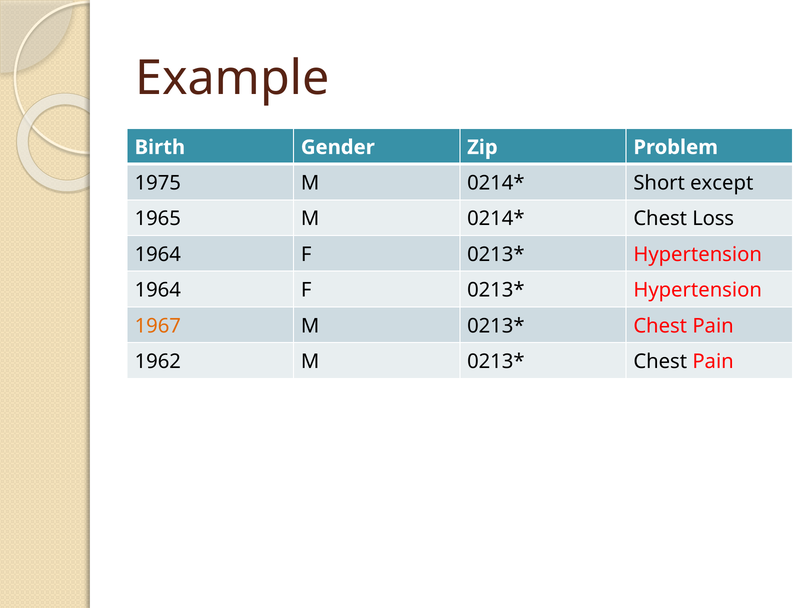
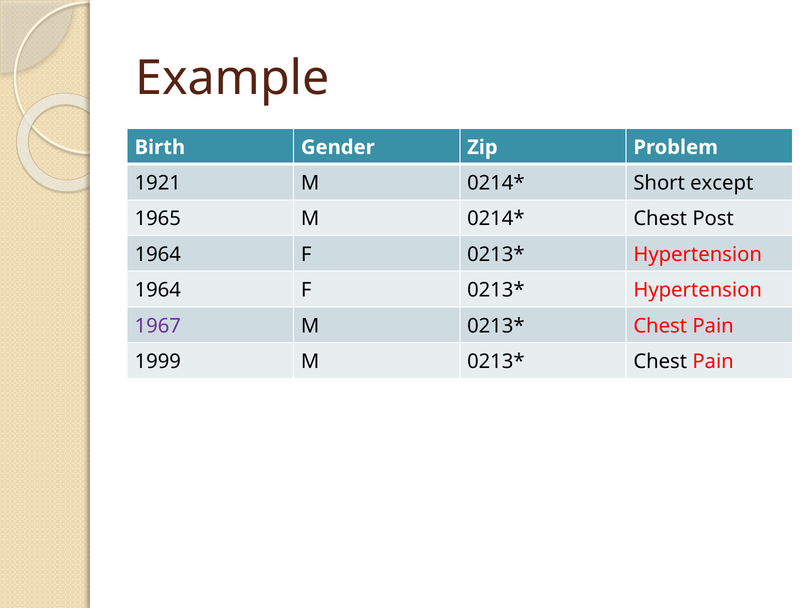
1975: 1975 -> 1921 (158, 183)
Loss: Loss -> Post (713, 219)
1967 colour: orange -> purple (158, 326)
1962: 1962 -> 1999 (158, 362)
